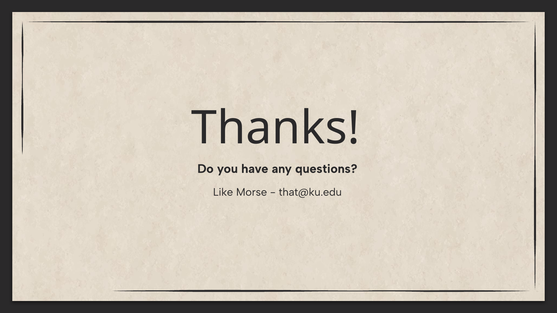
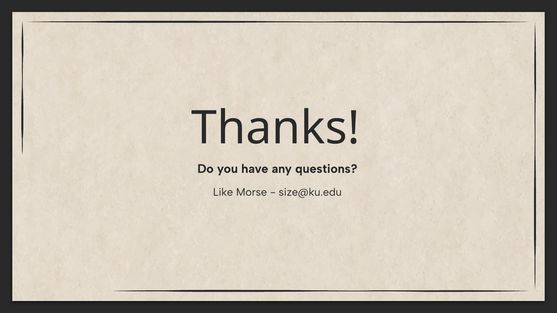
that@ku.edu: that@ku.edu -> size@ku.edu (310, 192)
